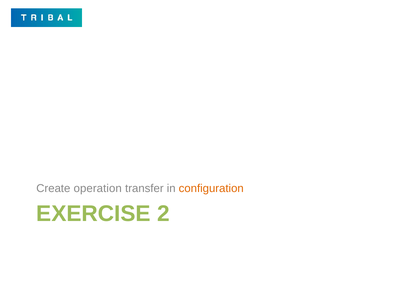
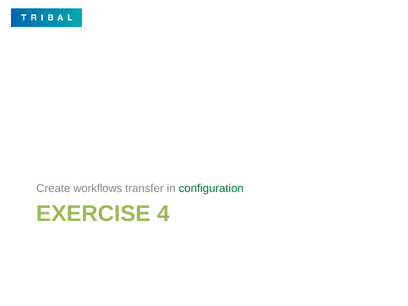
operation: operation -> workflows (98, 189)
configuration colour: orange -> green (211, 189)
2: 2 -> 4 (163, 214)
